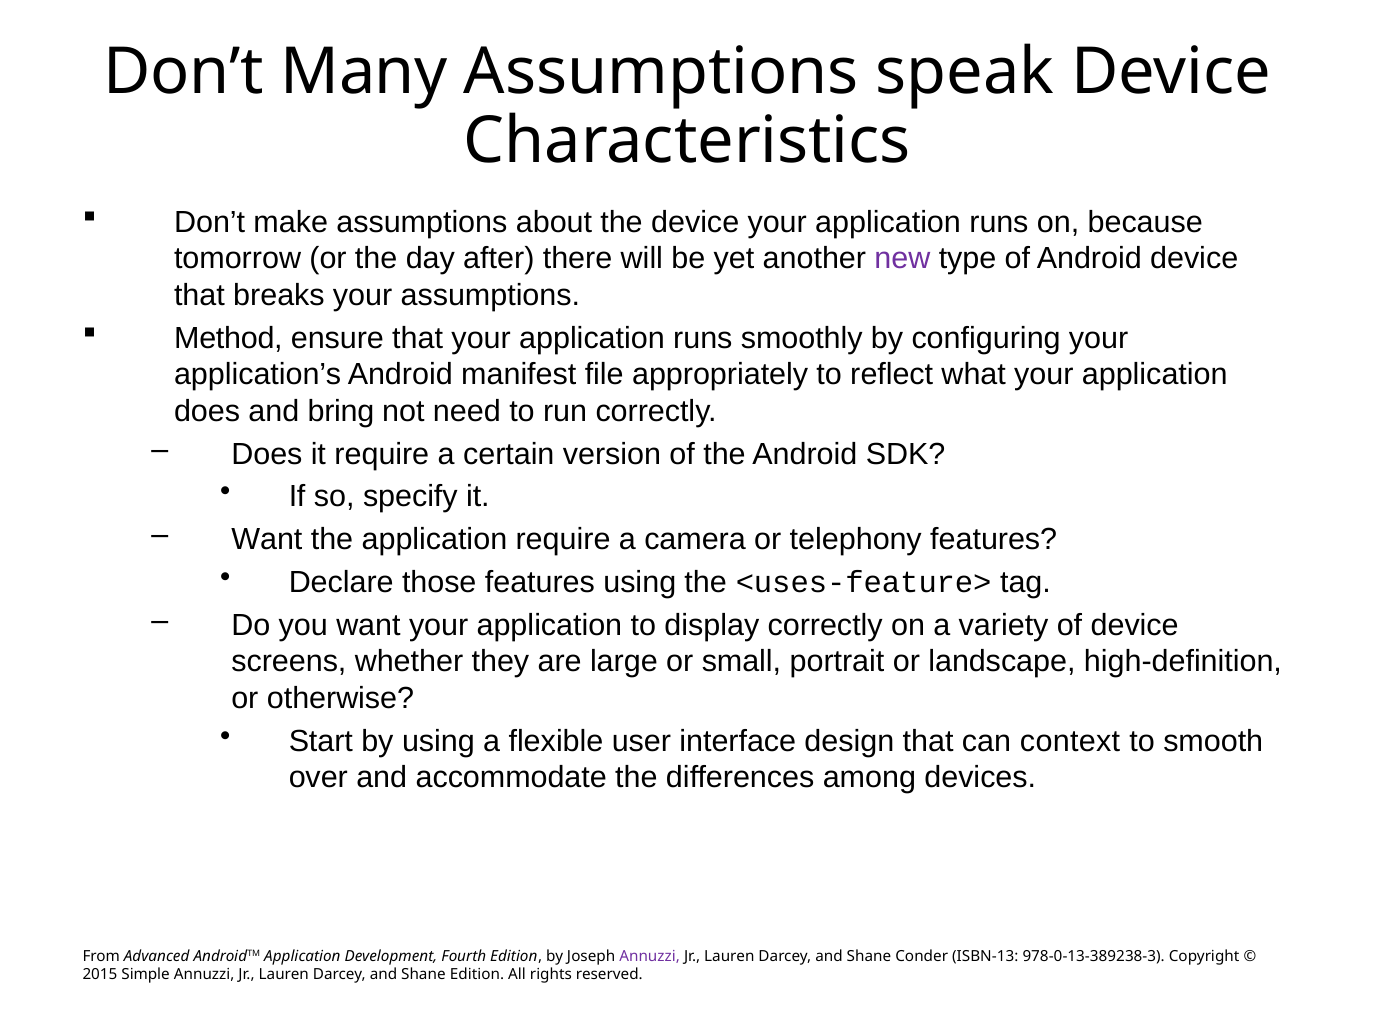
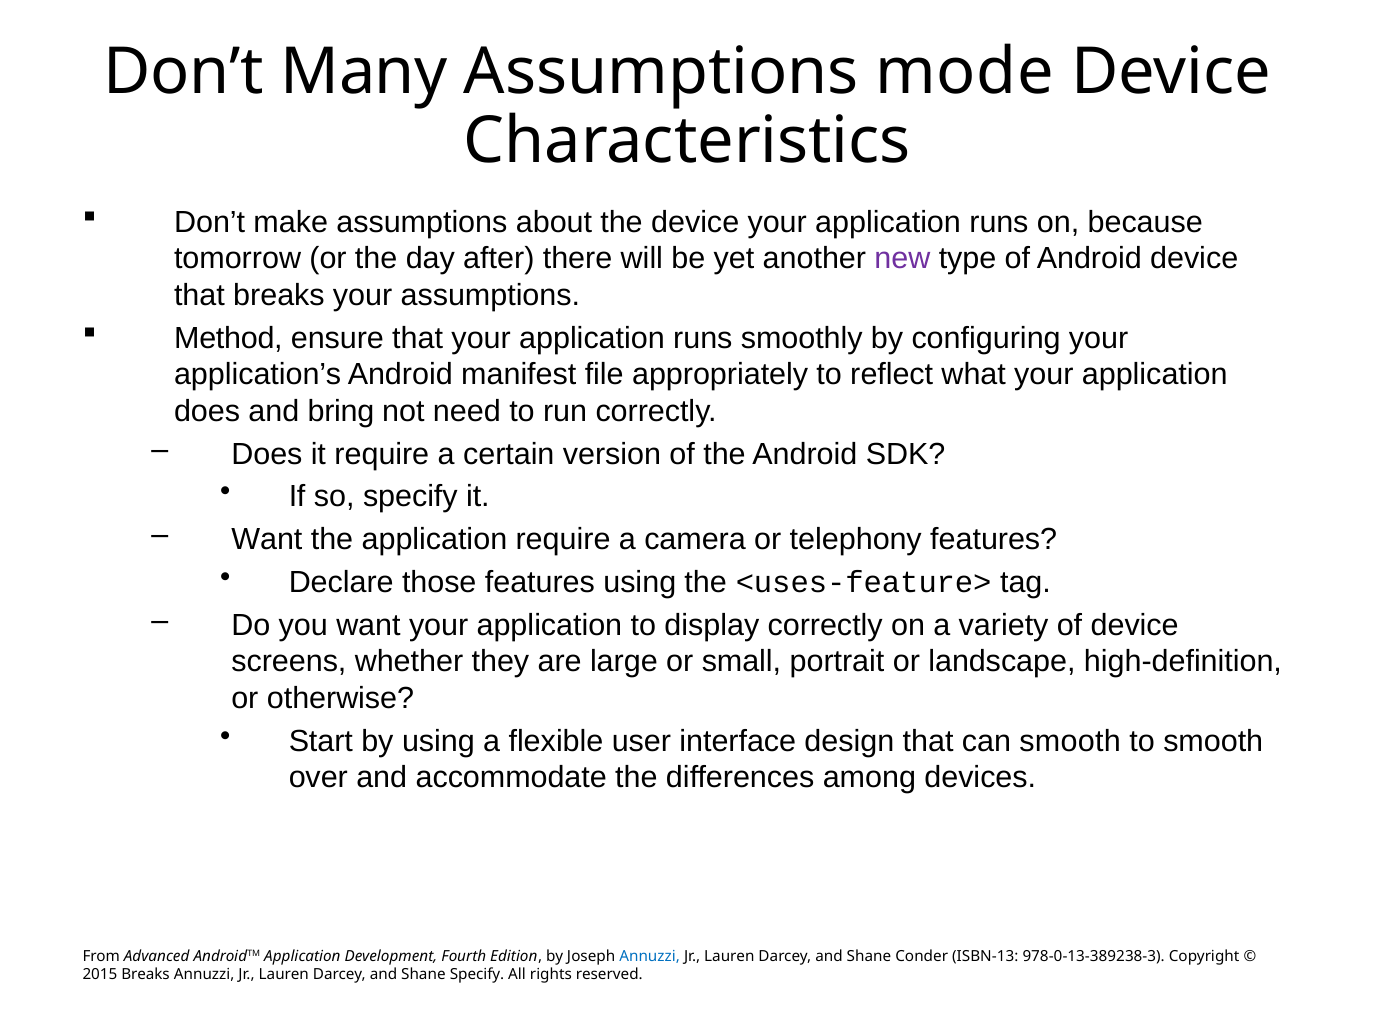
speak: speak -> mode (964, 72)
can context: context -> smooth (1070, 741)
Annuzzi colour: purple -> blue (650, 956)
2015 Simple: Simple -> Breaks (146, 975)
Shane Edition: Edition -> Specify (477, 975)
